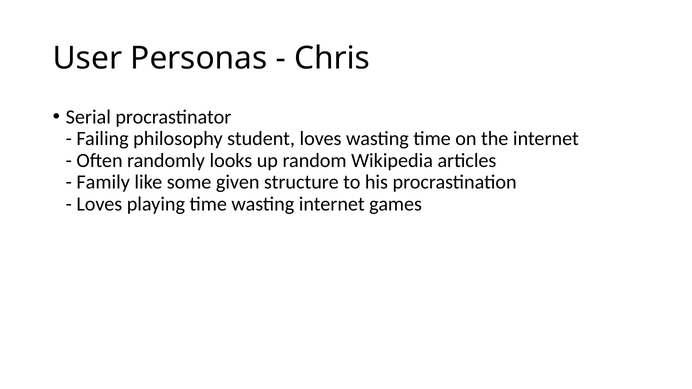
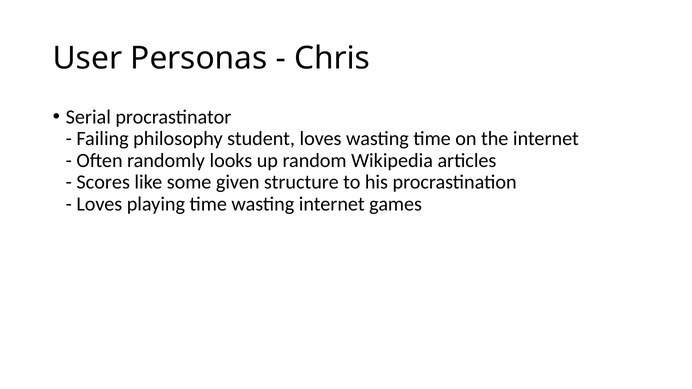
Family: Family -> Scores (103, 182)
